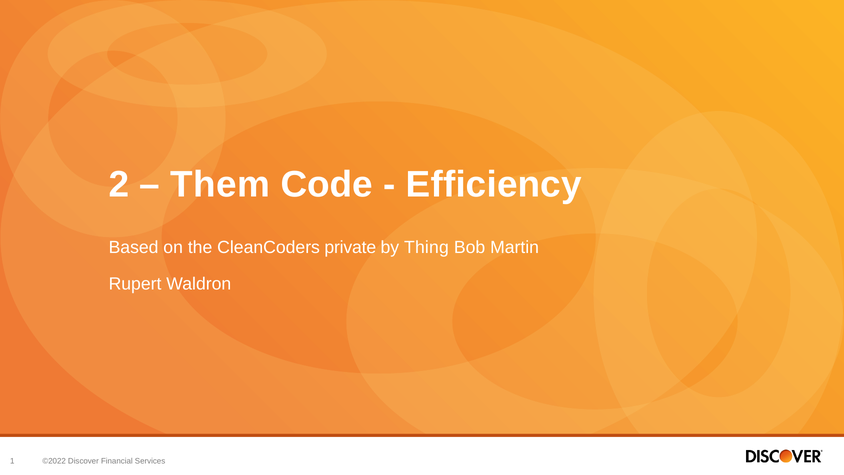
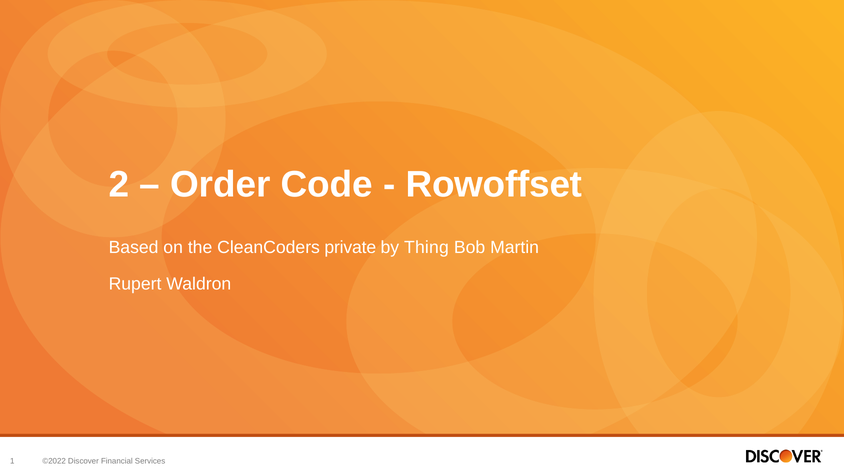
Them: Them -> Order (220, 184)
Efficiency: Efficiency -> Rowoffset (494, 184)
